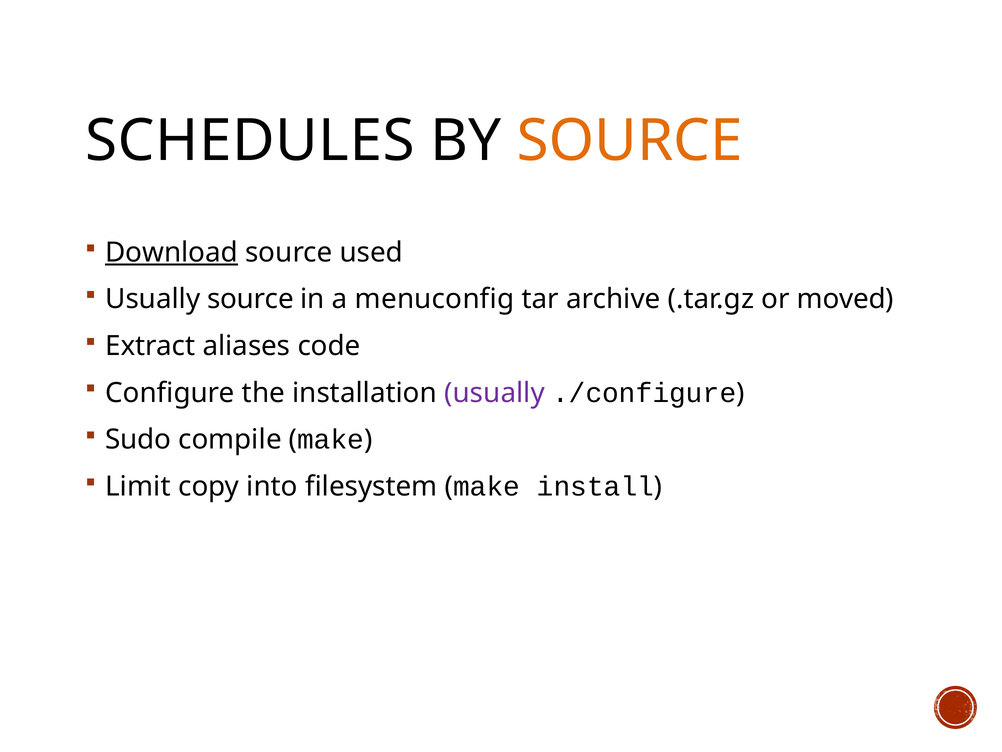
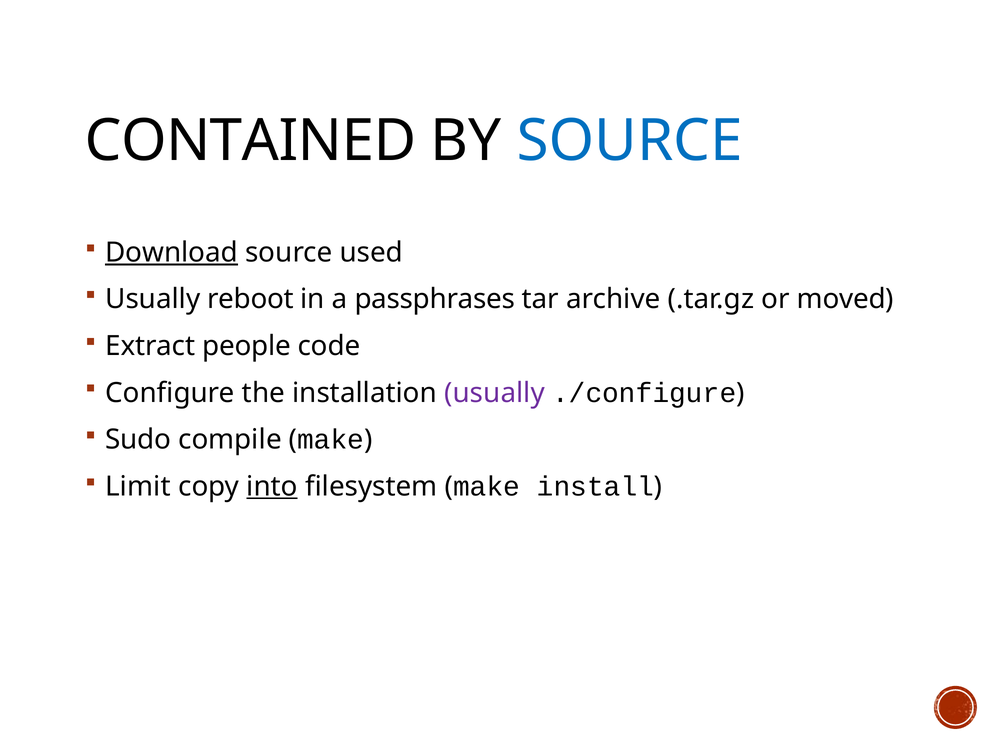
SCHEDULES: SCHEDULES -> CONTAINED (250, 141)
SOURCE colour: orange -> blue (630, 141)
Usually source: source -> reboot (250, 299)
menuconfig: menuconfig -> passphrases (435, 299)
aliases: aliases -> people (247, 346)
into underline: none -> present (272, 486)
